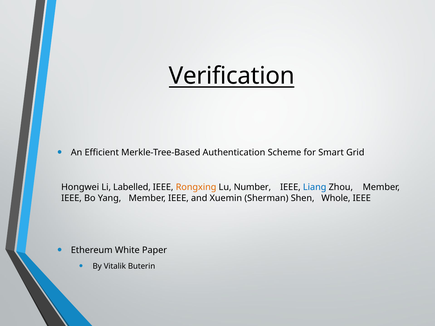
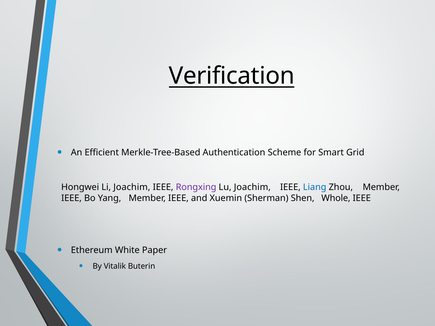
Li Labelled: Labelled -> Joachim (132, 187)
Rongxing colour: orange -> purple (196, 187)
Lu Number: Number -> Joachim (252, 187)
